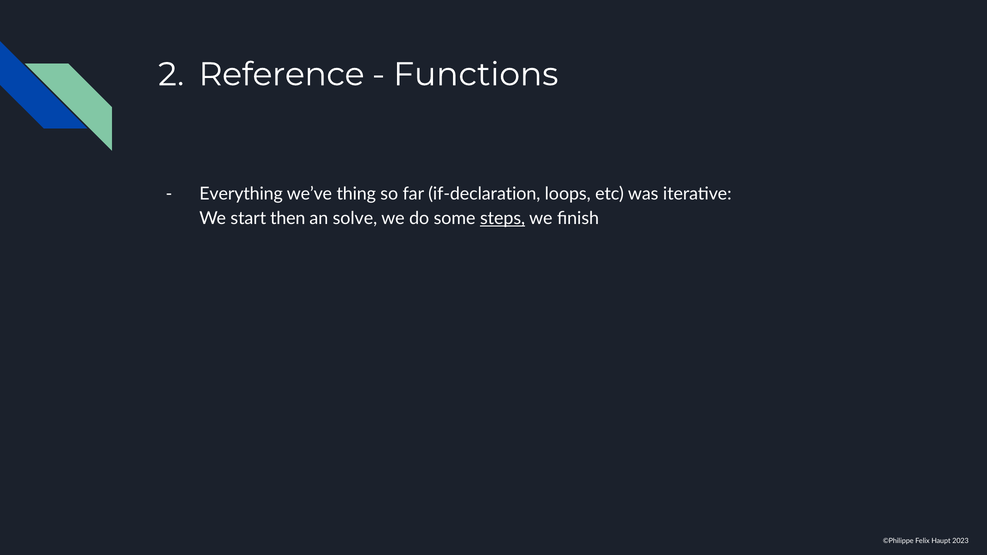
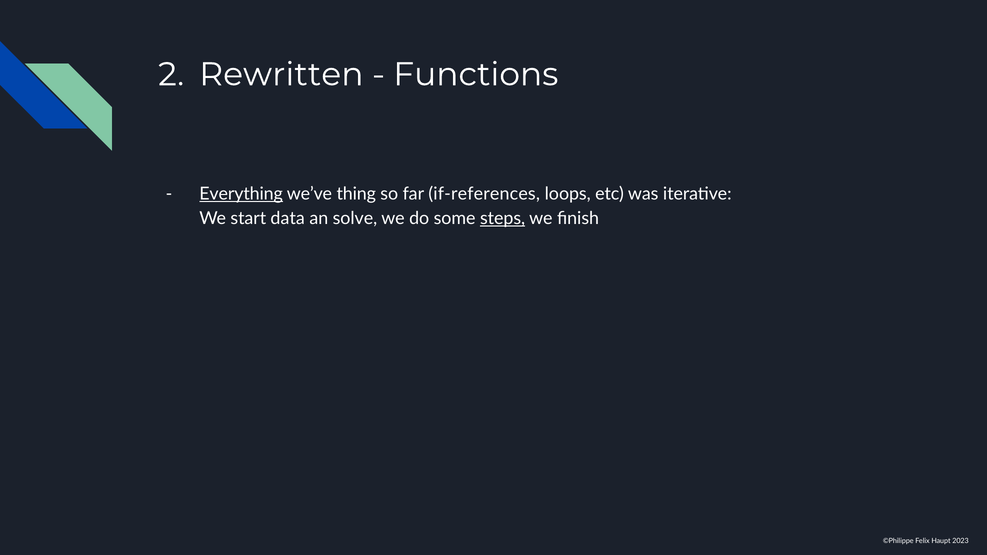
Reference: Reference -> Rewritten (281, 74)
Everything underline: none -> present (241, 194)
if-declaration: if-declaration -> if-references (484, 194)
then: then -> data (288, 219)
